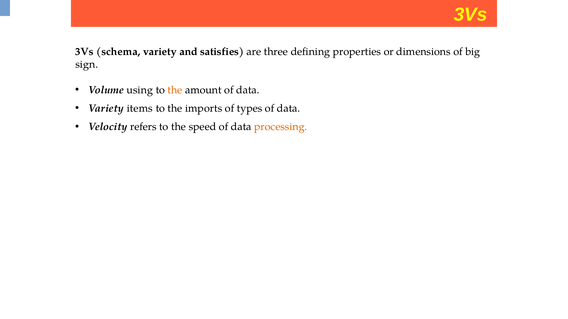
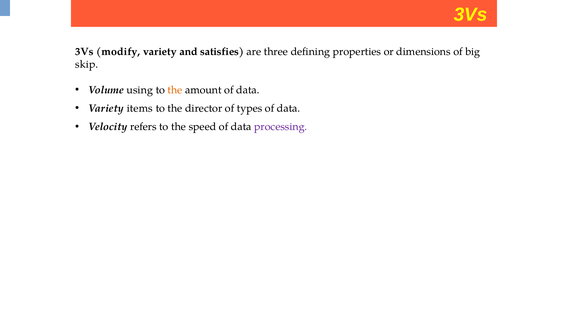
schema: schema -> modify (118, 52)
sign: sign -> skip (87, 65)
imports: imports -> director (204, 109)
processing colour: orange -> purple (281, 127)
